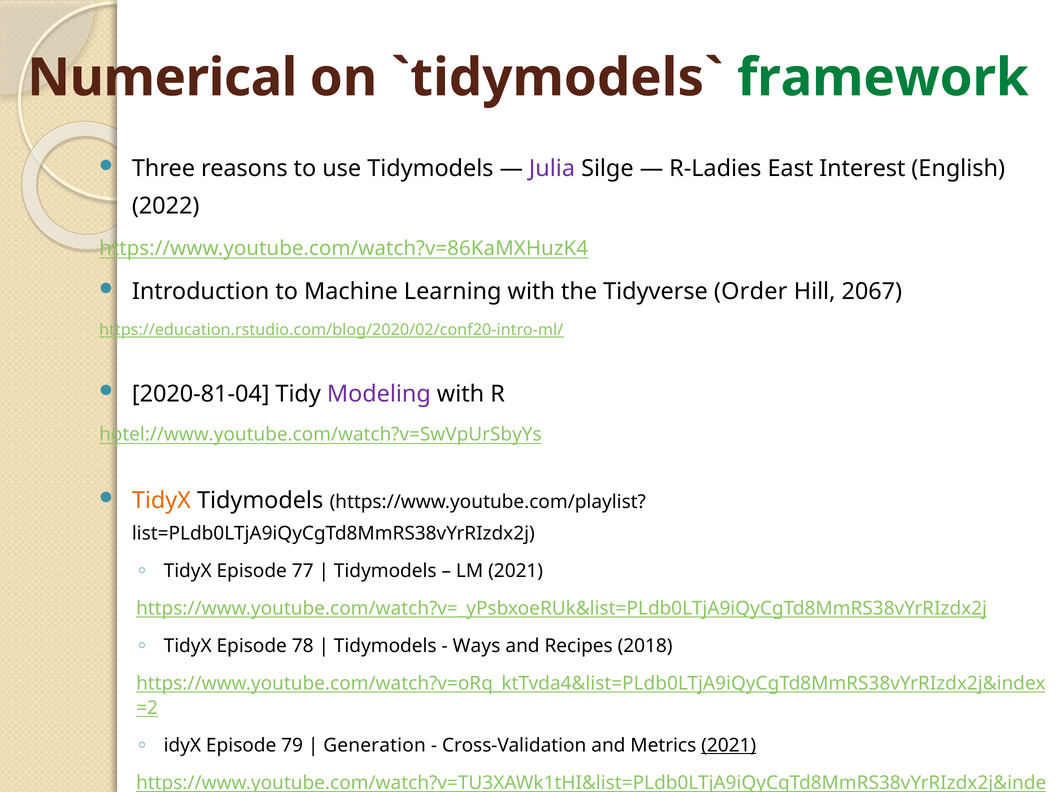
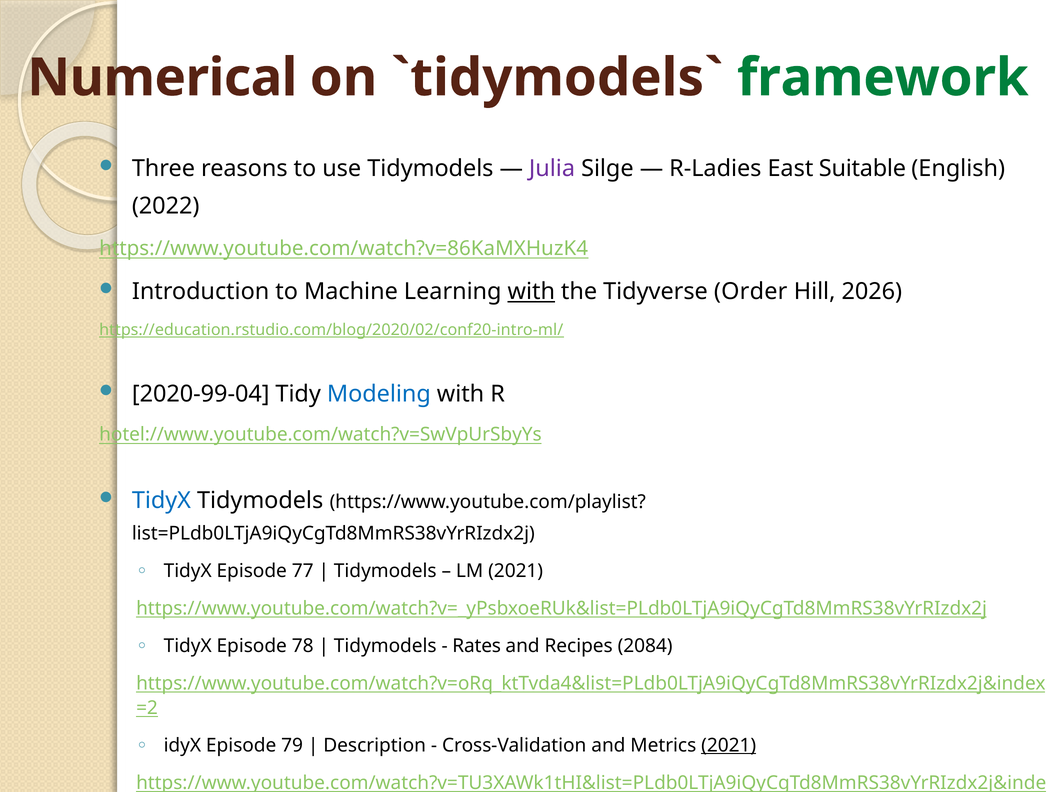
Interest: Interest -> Suitable (862, 169)
with underline: none -> present (531, 292)
2067: 2067 -> 2026 (872, 292)
2020-81-04: 2020-81-04 -> 2020-99-04 (201, 394)
Modeling colour: purple -> blue (379, 394)
TidyX colour: orange -> blue (161, 501)
Ways: Ways -> Rates (477, 646)
2018: 2018 -> 2084 (645, 646)
Generation: Generation -> Description (375, 746)
